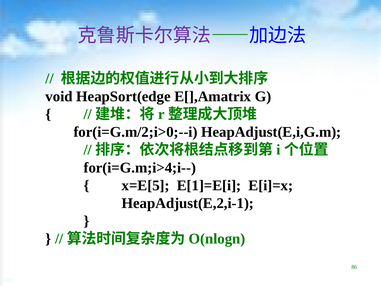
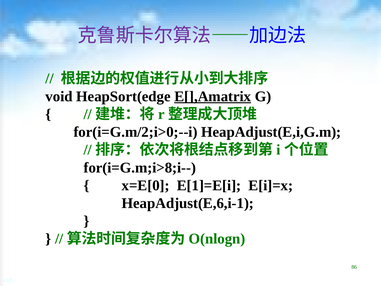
E[],Amatrix underline: none -> present (213, 96)
for(i=G.m;i>4;i--: for(i=G.m;i>4;i-- -> for(i=G.m;i>8;i-- (140, 167)
x=E[5: x=E[5 -> x=E[0 (146, 185)
HeapAdjust(E,2,i-1: HeapAdjust(E,2,i-1 -> HeapAdjust(E,6,i-1 (188, 203)
